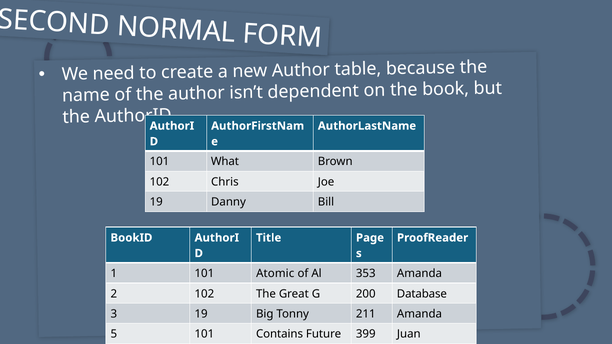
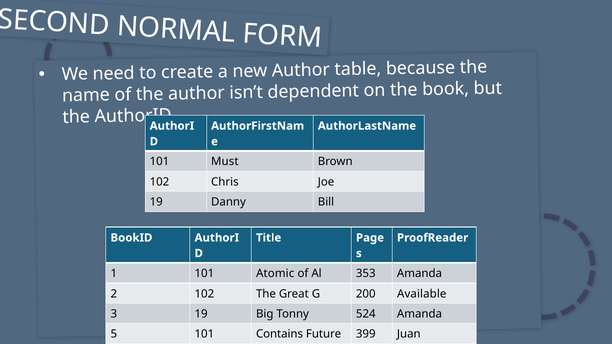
What: What -> Must (225, 162)
Database: Database -> Available (422, 294)
211: 211 -> 524 (366, 314)
